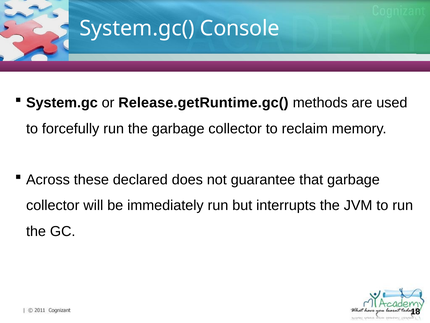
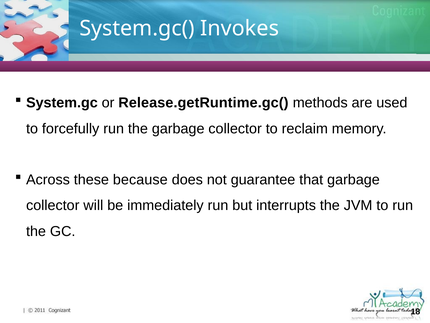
Console: Console -> Invokes (240, 28)
declared: declared -> because (140, 179)
